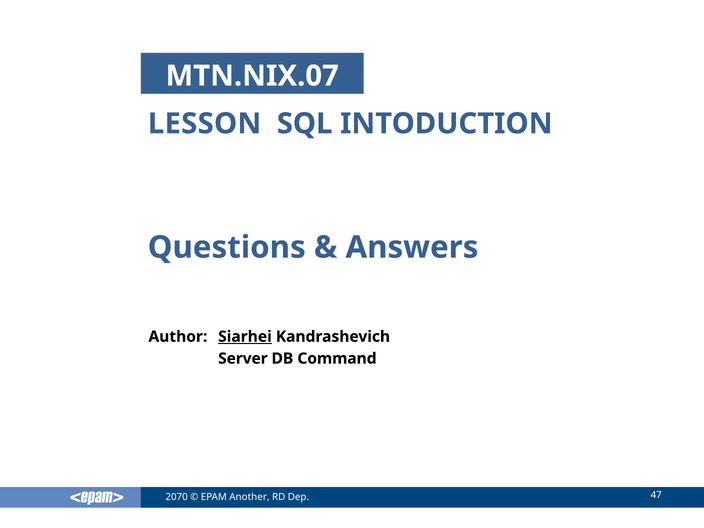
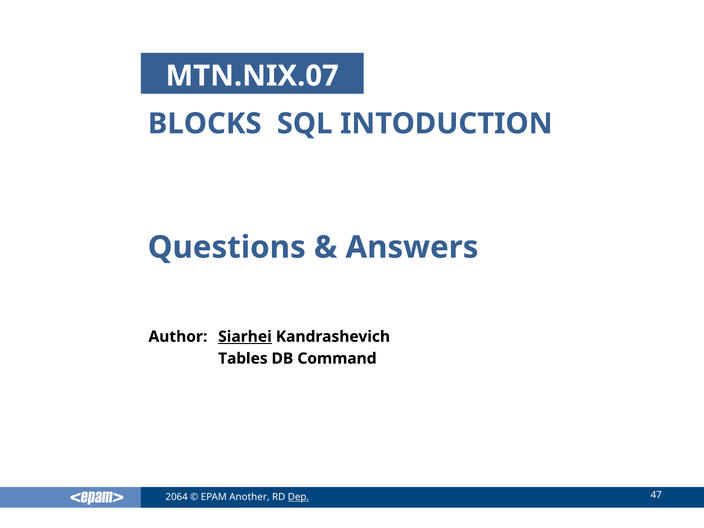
LESSON: LESSON -> BLOCKS (205, 124)
Server: Server -> Tables (243, 359)
2070: 2070 -> 2064 (177, 497)
Dep underline: none -> present (298, 497)
